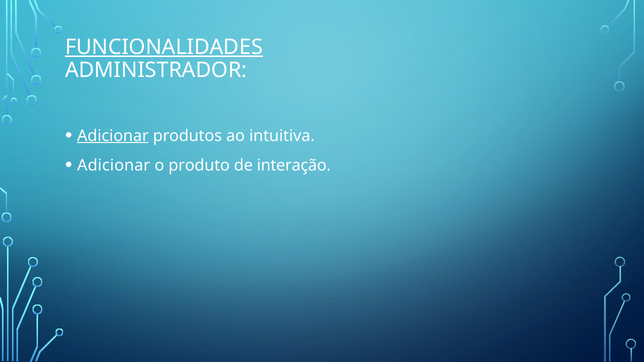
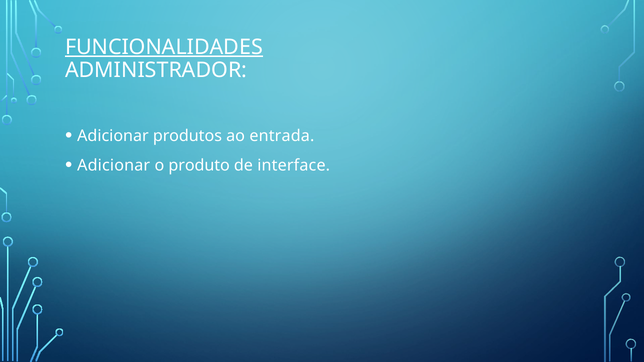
Adicionar underline: present -> none (113, 136)
intuitiva: intuitiva -> entrada (282, 136)
interação: interação -> interface (294, 166)
